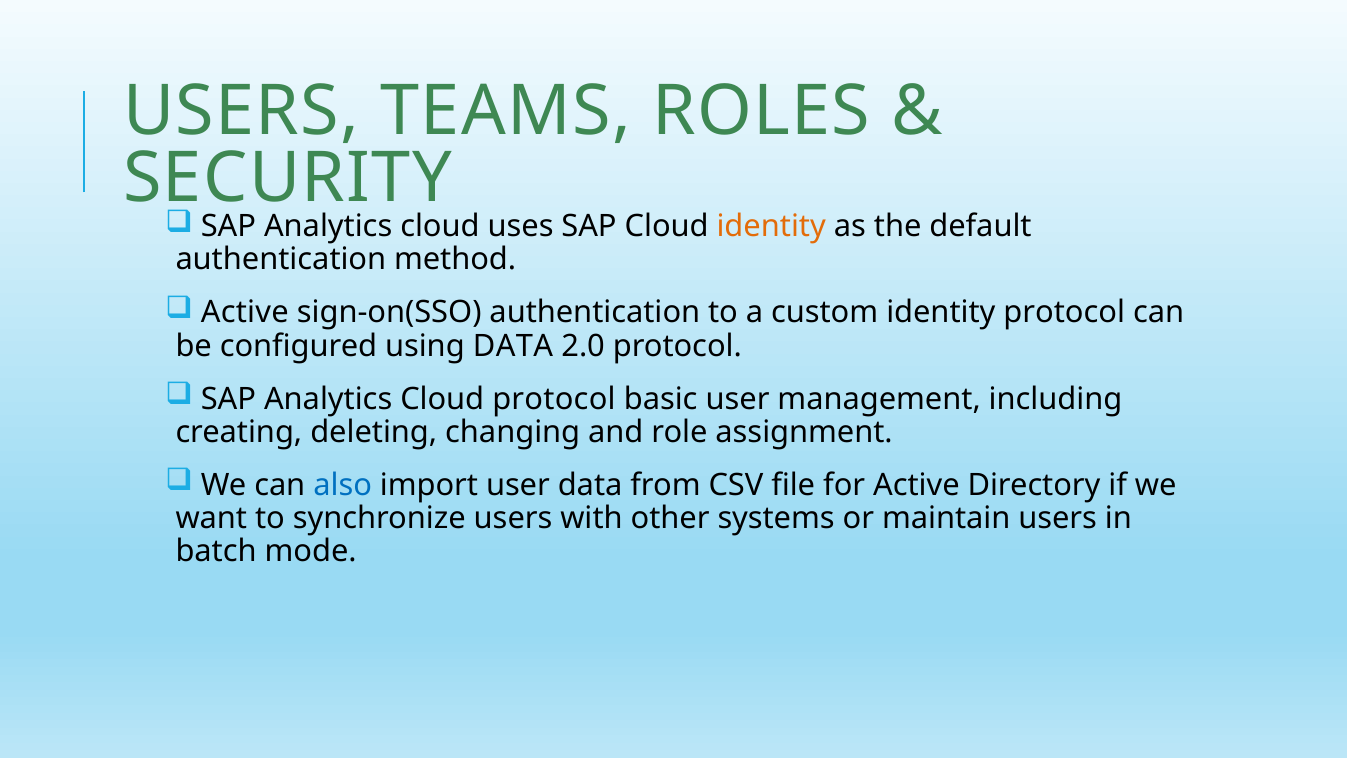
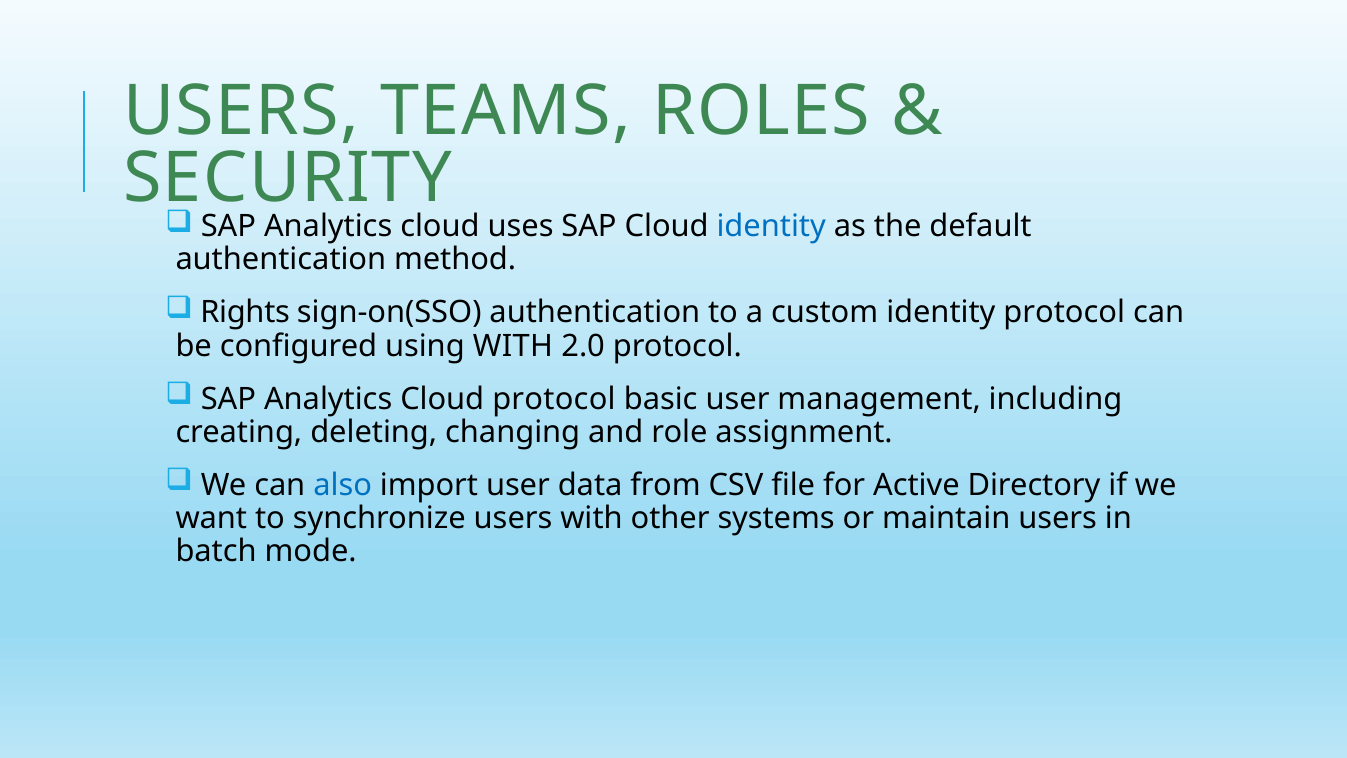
identity colour: orange -> blue (771, 226)
Active: Active -> Rights (245, 313)
using DATA: DATA -> WITH (513, 346)
